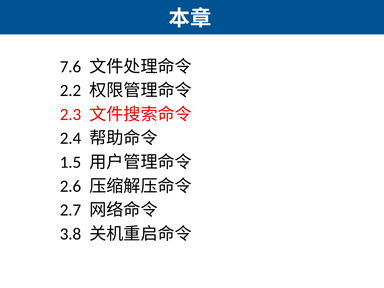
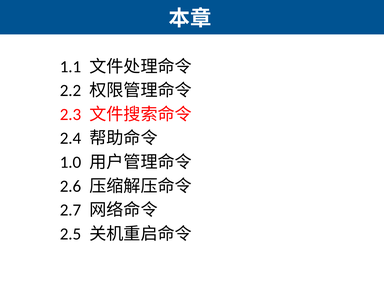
7.6: 7.6 -> 1.1 (71, 67)
1.5: 1.5 -> 1.0 (71, 162)
3.8: 3.8 -> 2.5 (71, 234)
